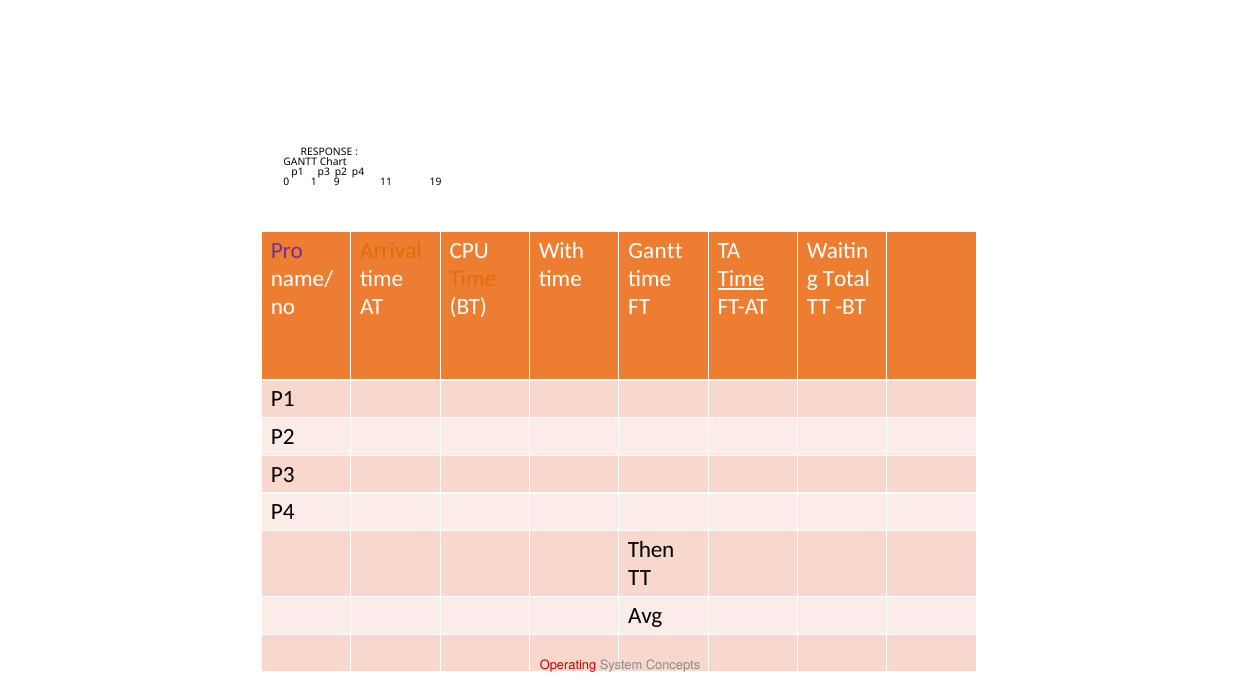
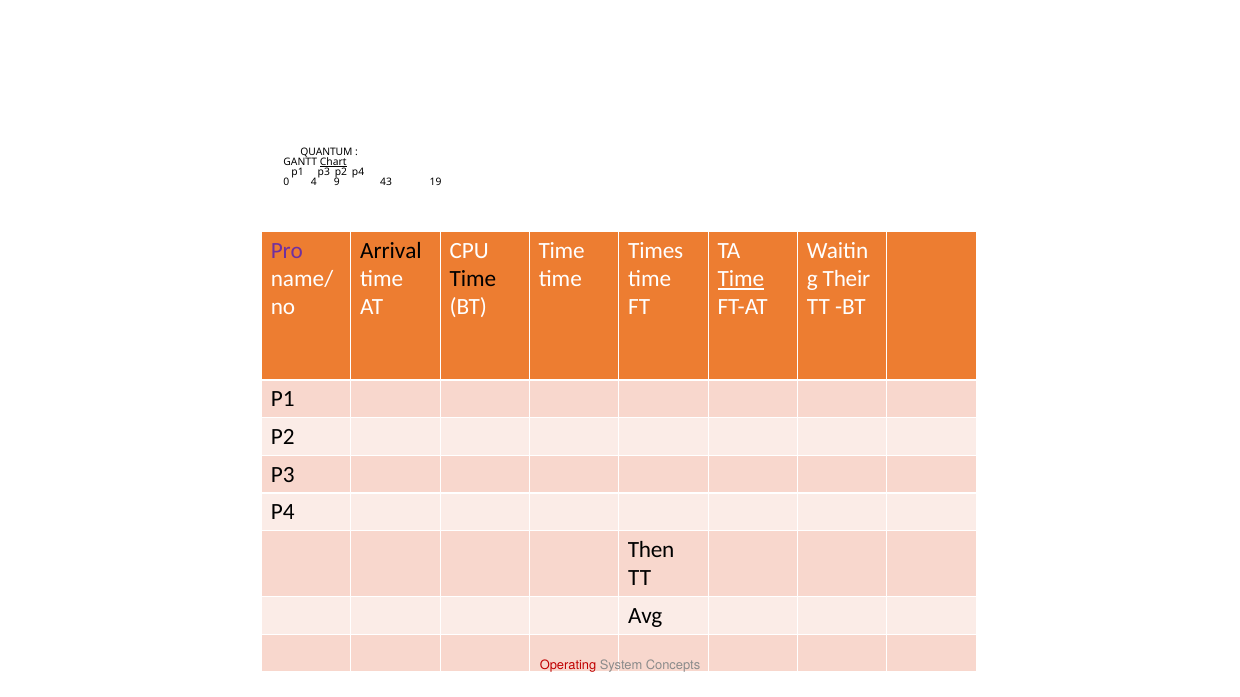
RESPONSE: RESPONSE -> QUANTUM (327, 152)
Chart underline: none -> present (333, 162)
1: 1 -> 4 (314, 182)
11: 11 -> 43 (386, 182)
Arrival colour: orange -> black (391, 251)
With: With -> Time (562, 251)
Gantt: Gantt -> Times (656, 251)
Time colour: orange -> black (473, 279)
Total: Total -> Their (846, 279)
